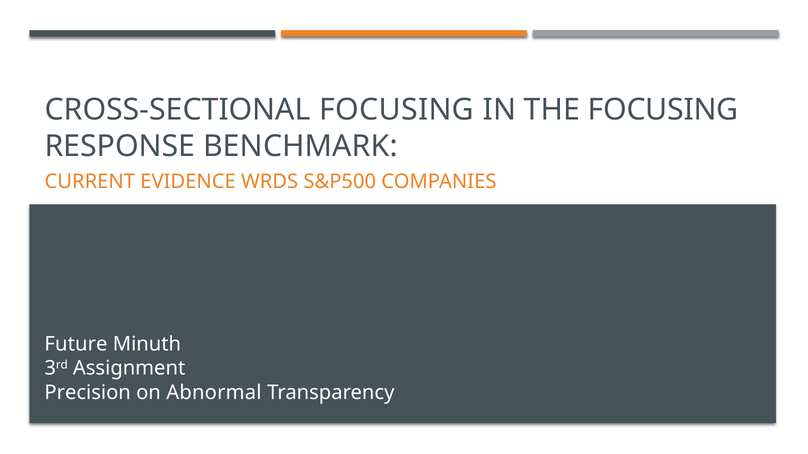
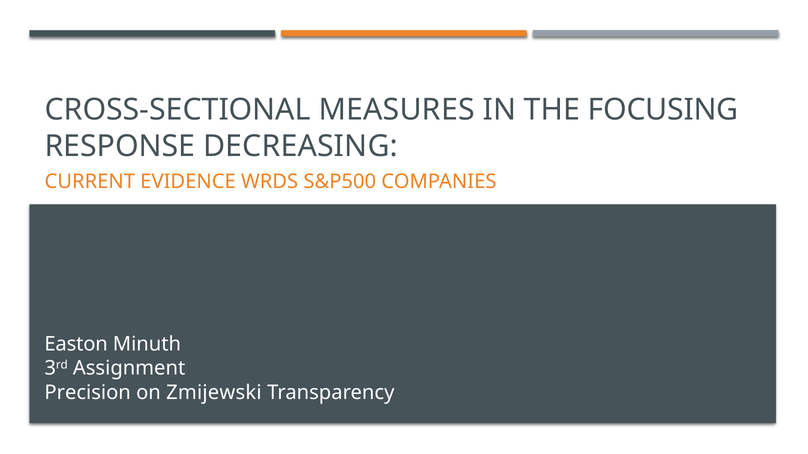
CROSS-SECTIONAL FOCUSING: FOCUSING -> MEASURES (397, 110)
BENCHMARK: BENCHMARK -> DECREASING (300, 146)
Future: Future -> Easton (76, 344)
Abnormal: Abnormal -> Zmijewski (214, 393)
